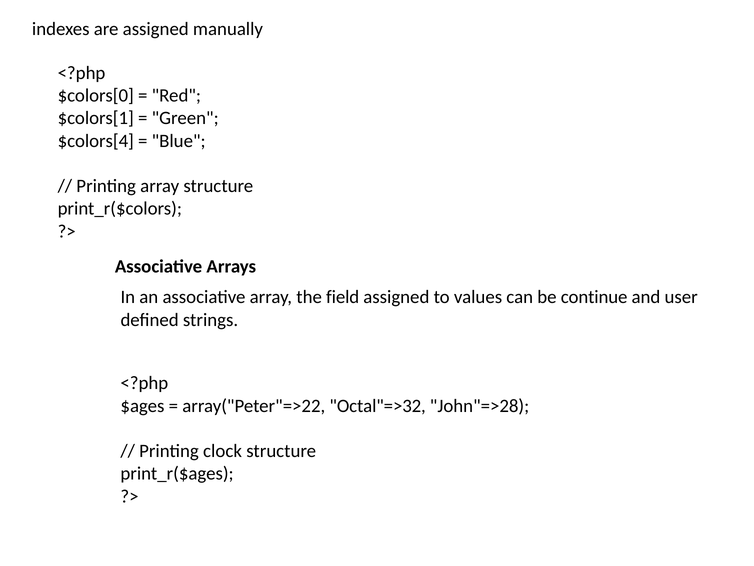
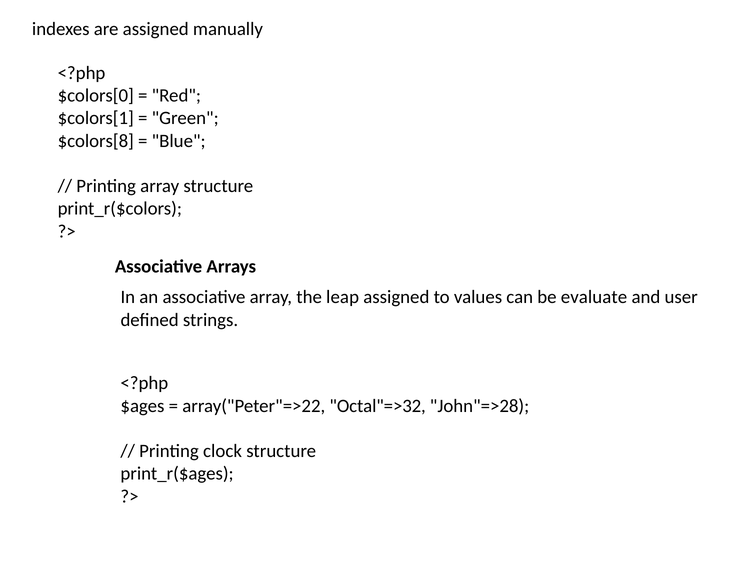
$colors[4: $colors[4 -> $colors[8 (96, 141)
field: field -> leap (343, 297)
continue: continue -> evaluate (594, 297)
